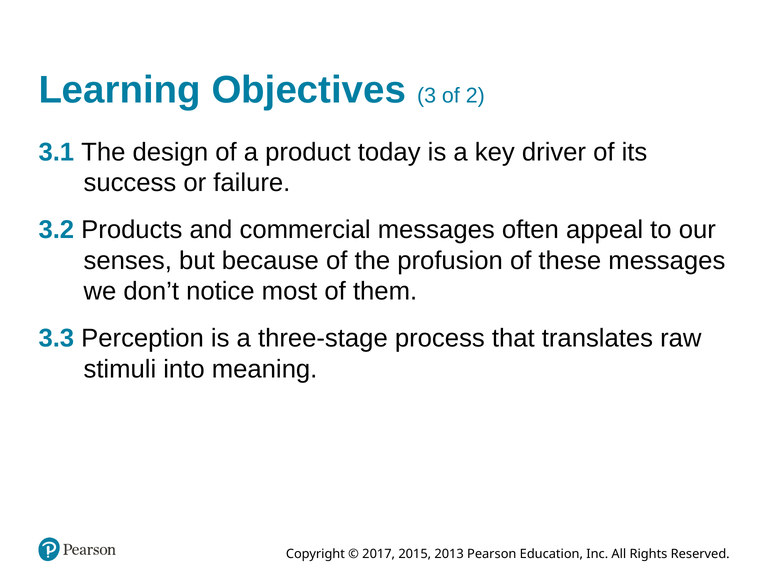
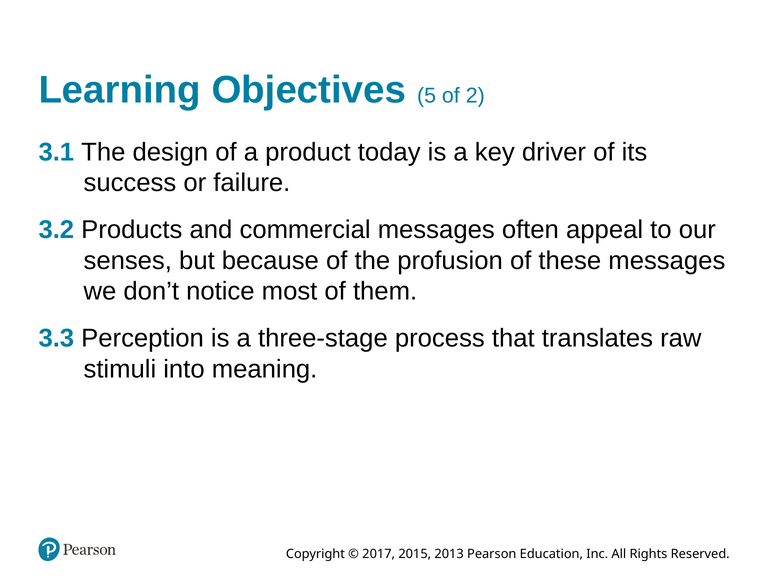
3: 3 -> 5 (427, 96)
